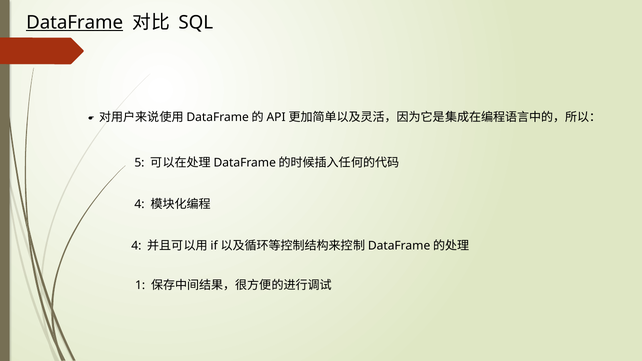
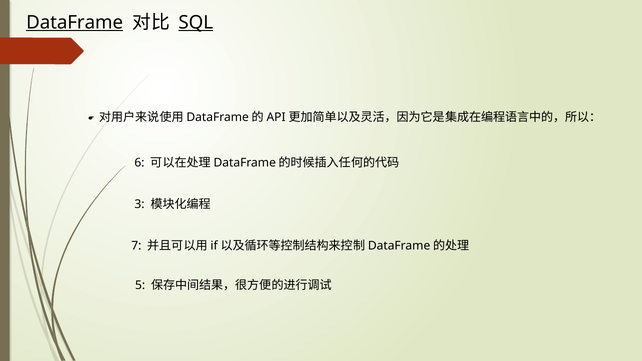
SQL underline: none -> present (196, 22)
5: 5 -> 6 (139, 163)
4: 4 -> 3 (139, 204)
4: 4 -> 7 (136, 246)
1: 1 -> 5 (140, 285)
